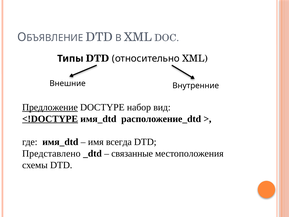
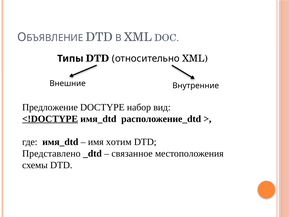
Предложение underline: present -> none (50, 107)
всегда: всегда -> хотим (119, 142)
связанные: связанные -> связанное (132, 153)
